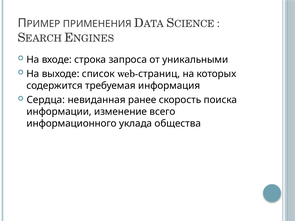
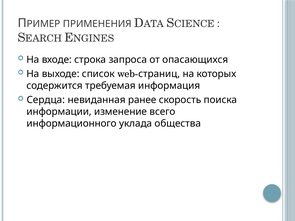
уникальными: уникальными -> опасающихся (195, 60)
